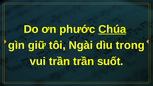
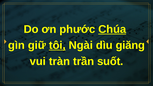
tôi underline: none -> present (57, 45)
trong: trong -> giăng (130, 45)
vui trần: trần -> tràn (59, 61)
